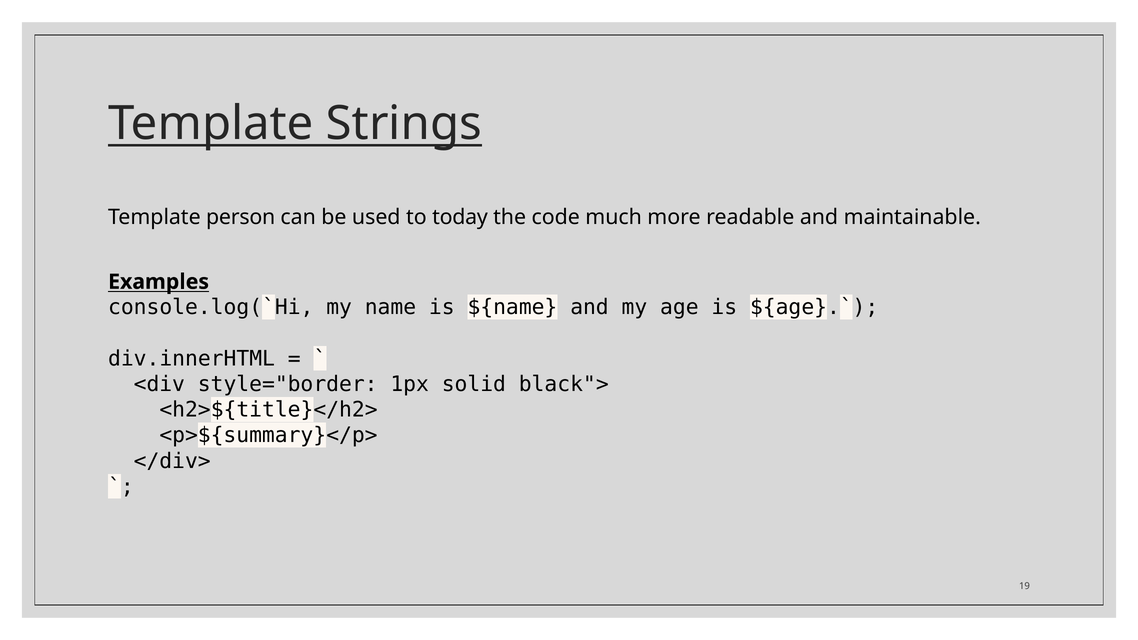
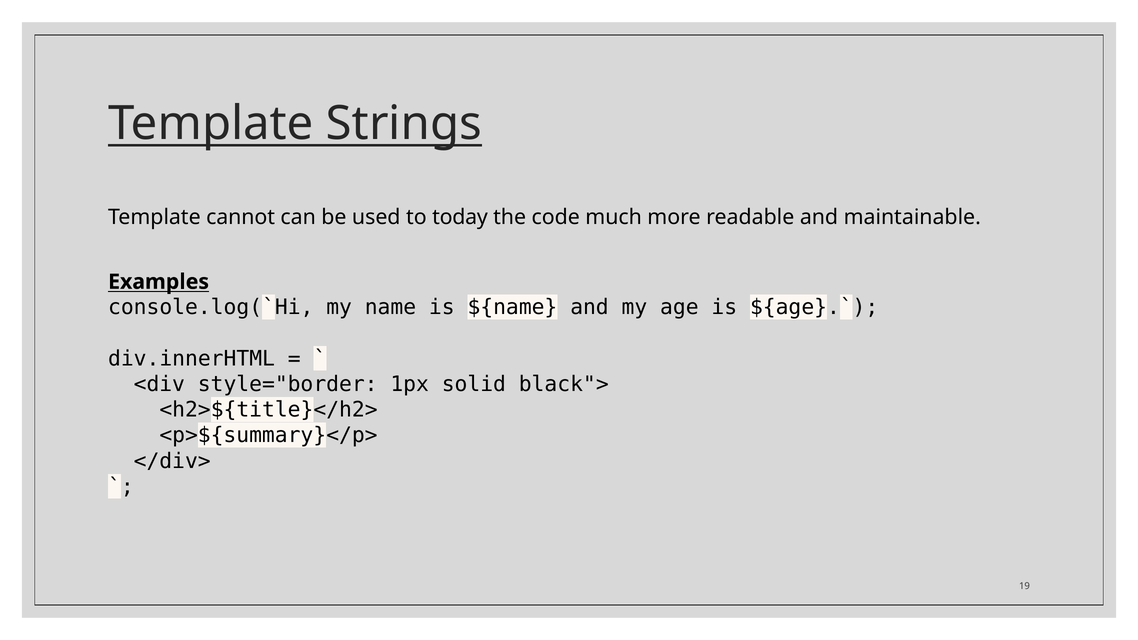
person: person -> cannot (241, 217)
